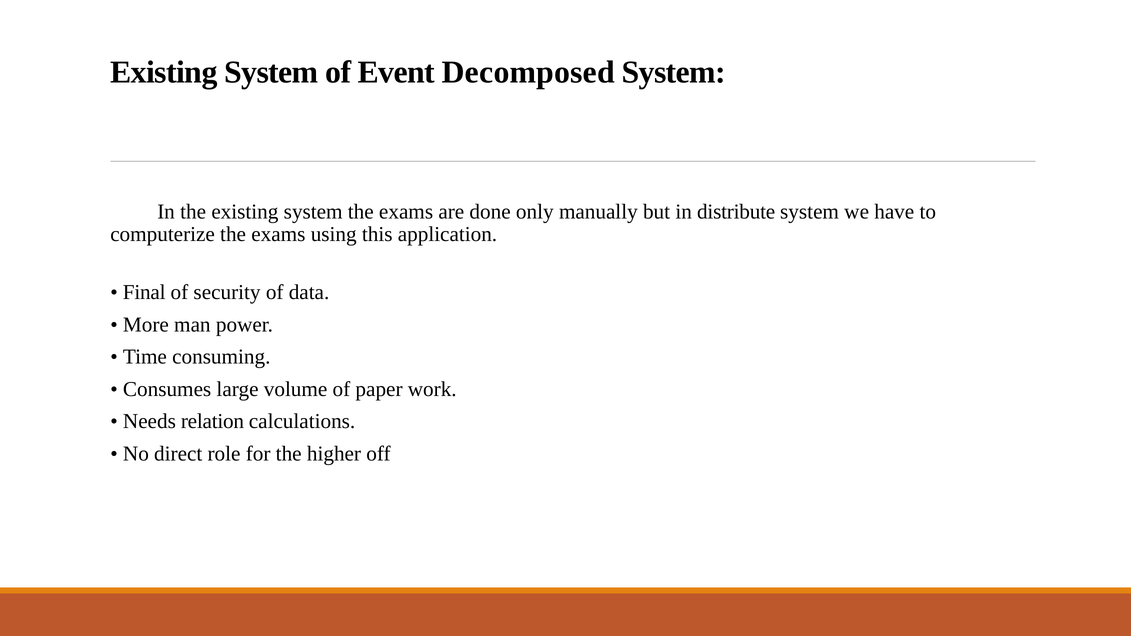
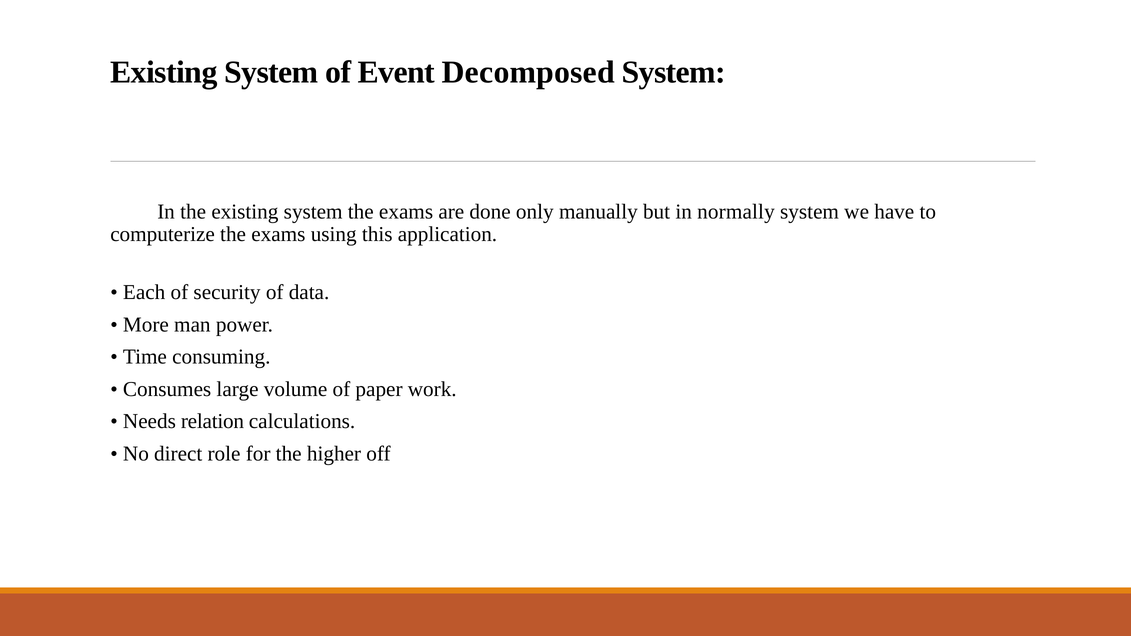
distribute: distribute -> normally (736, 212)
Final: Final -> Each (144, 292)
